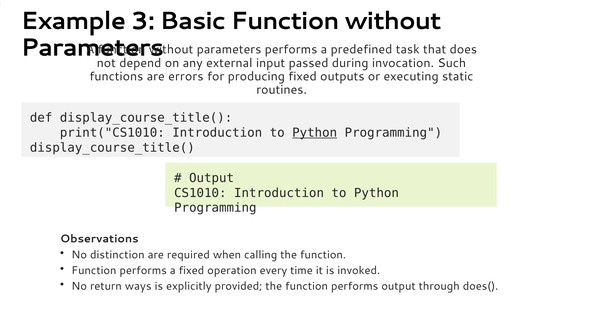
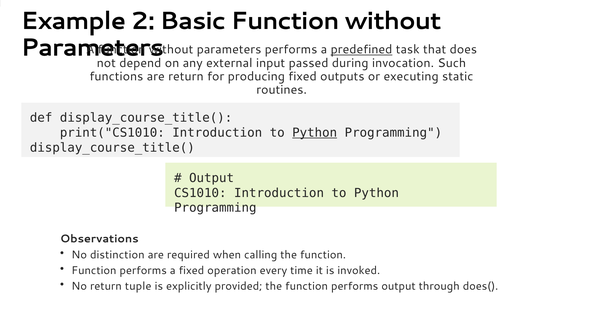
3: 3 -> 2 (143, 21)
predefined underline: none -> present (361, 50)
are errors: errors -> return (186, 76)
ways: ways -> tuple (138, 287)
